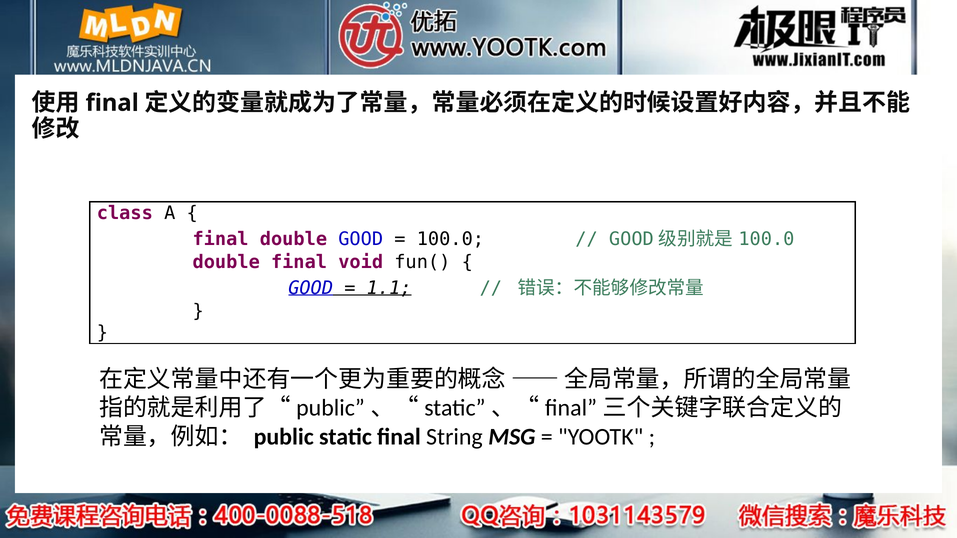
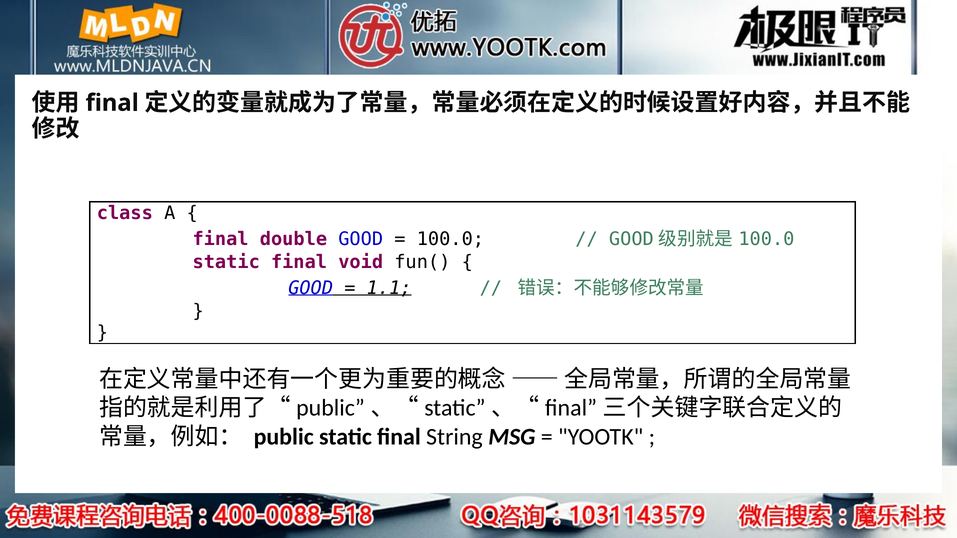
double: double -> static (226, 262)
